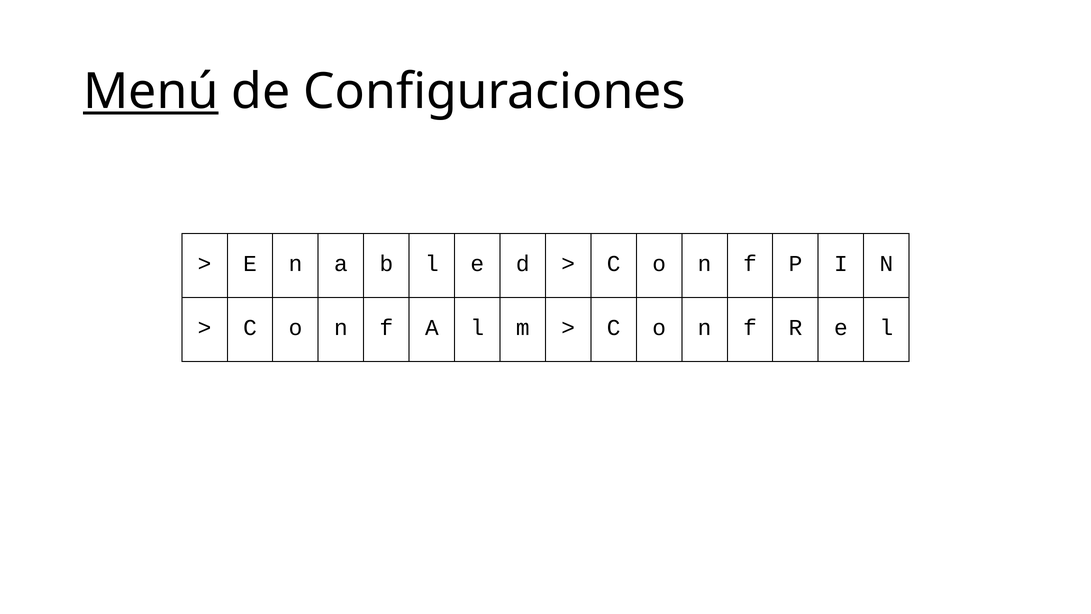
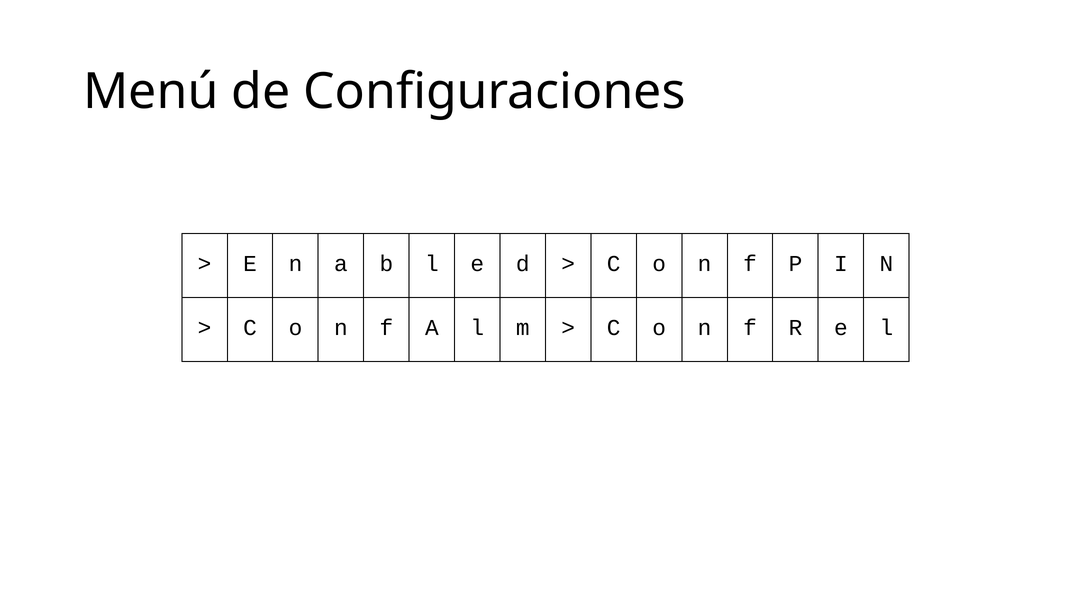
Menú underline: present -> none (151, 92)
